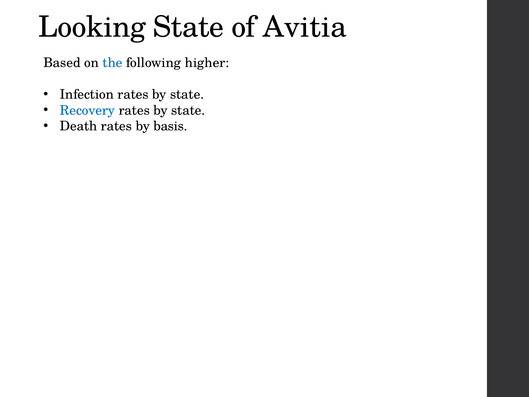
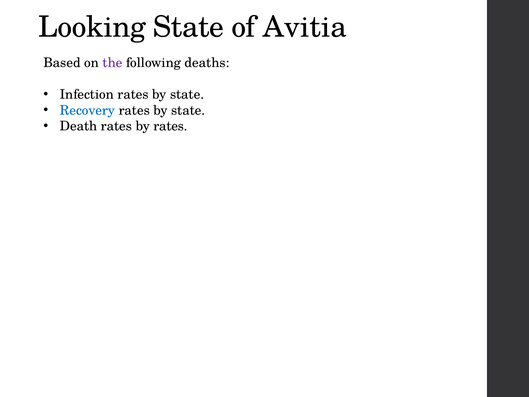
the colour: blue -> purple (113, 63)
higher: higher -> deaths (207, 63)
by basis: basis -> rates (171, 126)
